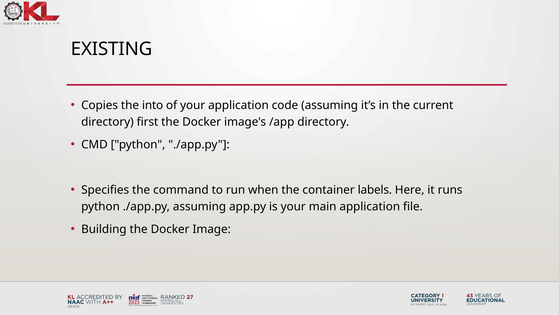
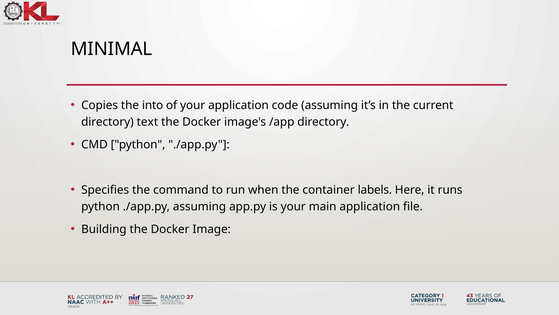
EXISTING: EXISTING -> MINIMAL (112, 49)
first: first -> text (147, 122)
